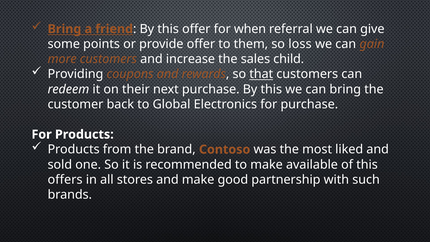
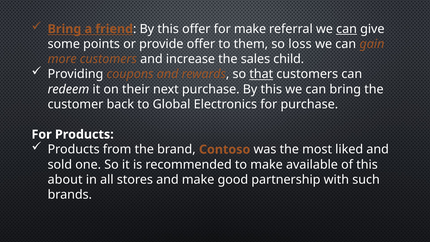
for when: when -> make (250, 29)
can underline: none -> present (347, 29)
offers: offers -> about (65, 180)
